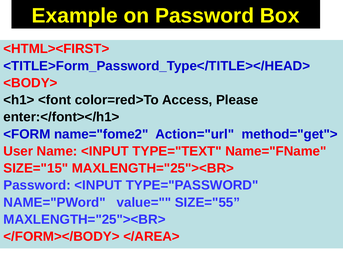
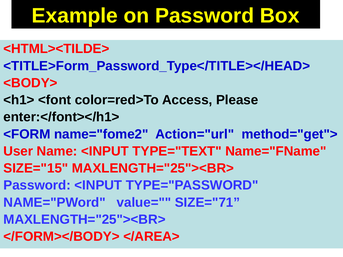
<HTML><FIRST>: <HTML><FIRST> -> <HTML><TILDE> (56, 49)
SIZE="55: SIZE="55 -> SIZE="71 (207, 203)
